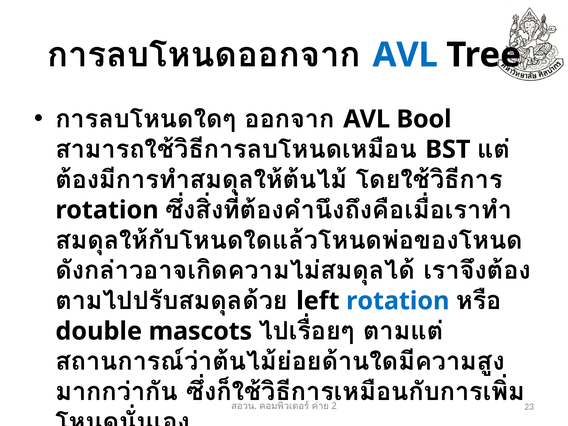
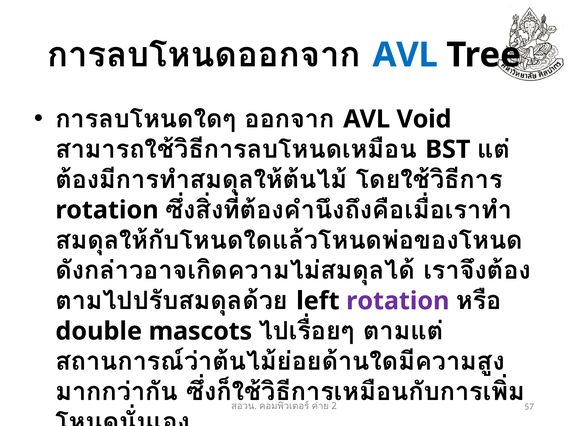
Bool: Bool -> Void (424, 119)
rotation colour: blue -> purple (398, 301)
23: 23 -> 57 (529, 407)
